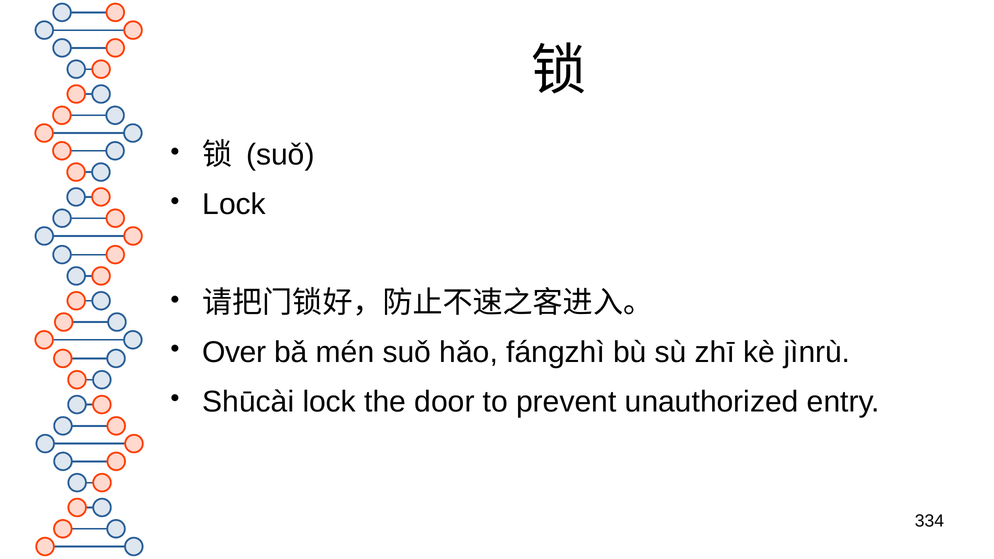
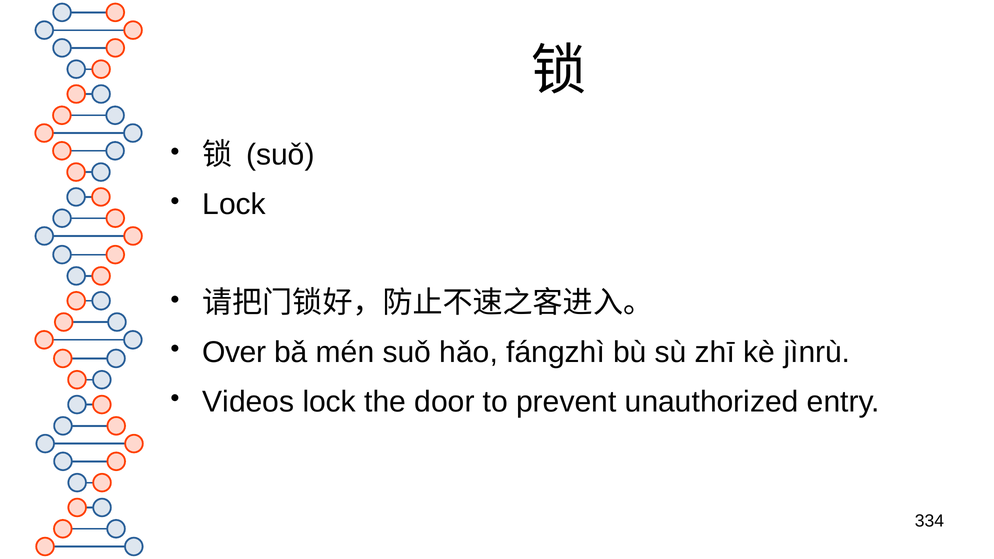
Shūcài: Shūcài -> Videos (248, 402)
